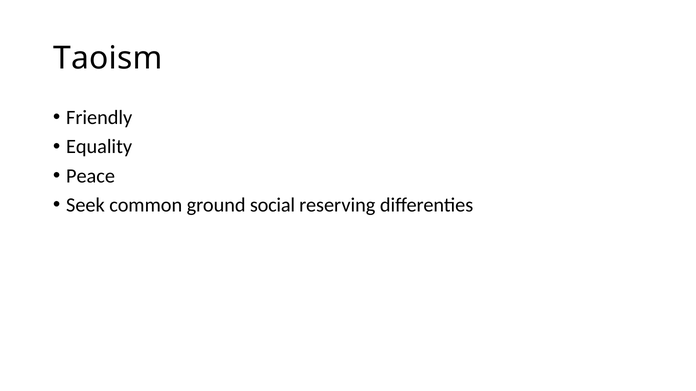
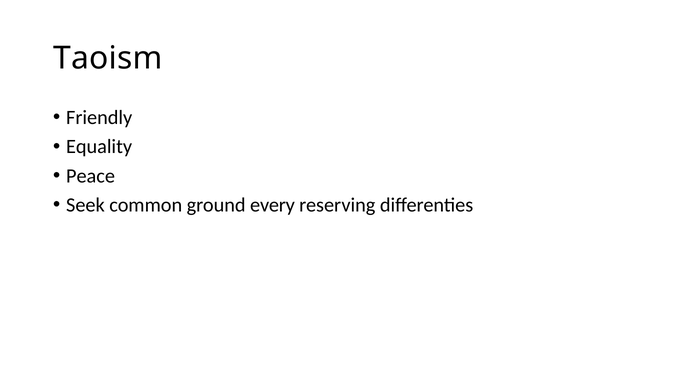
social: social -> every (273, 205)
